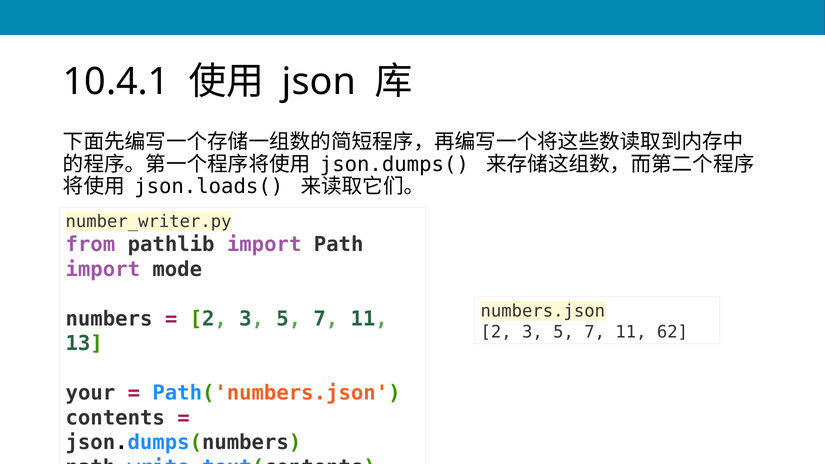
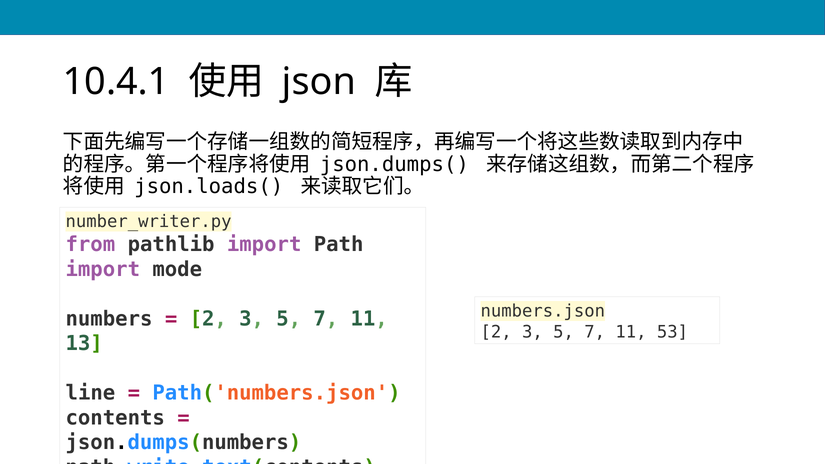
62: 62 -> 53 (672, 332)
your: your -> line (90, 393)
